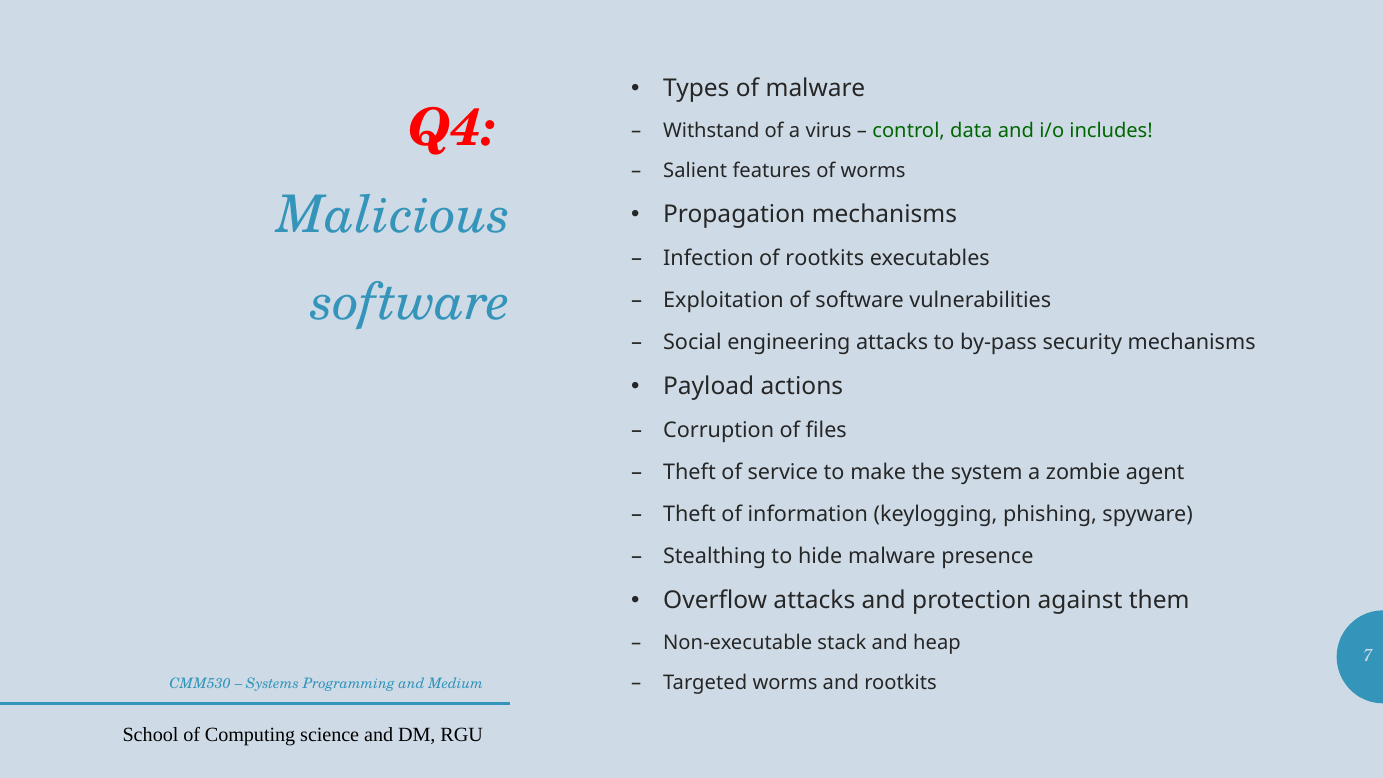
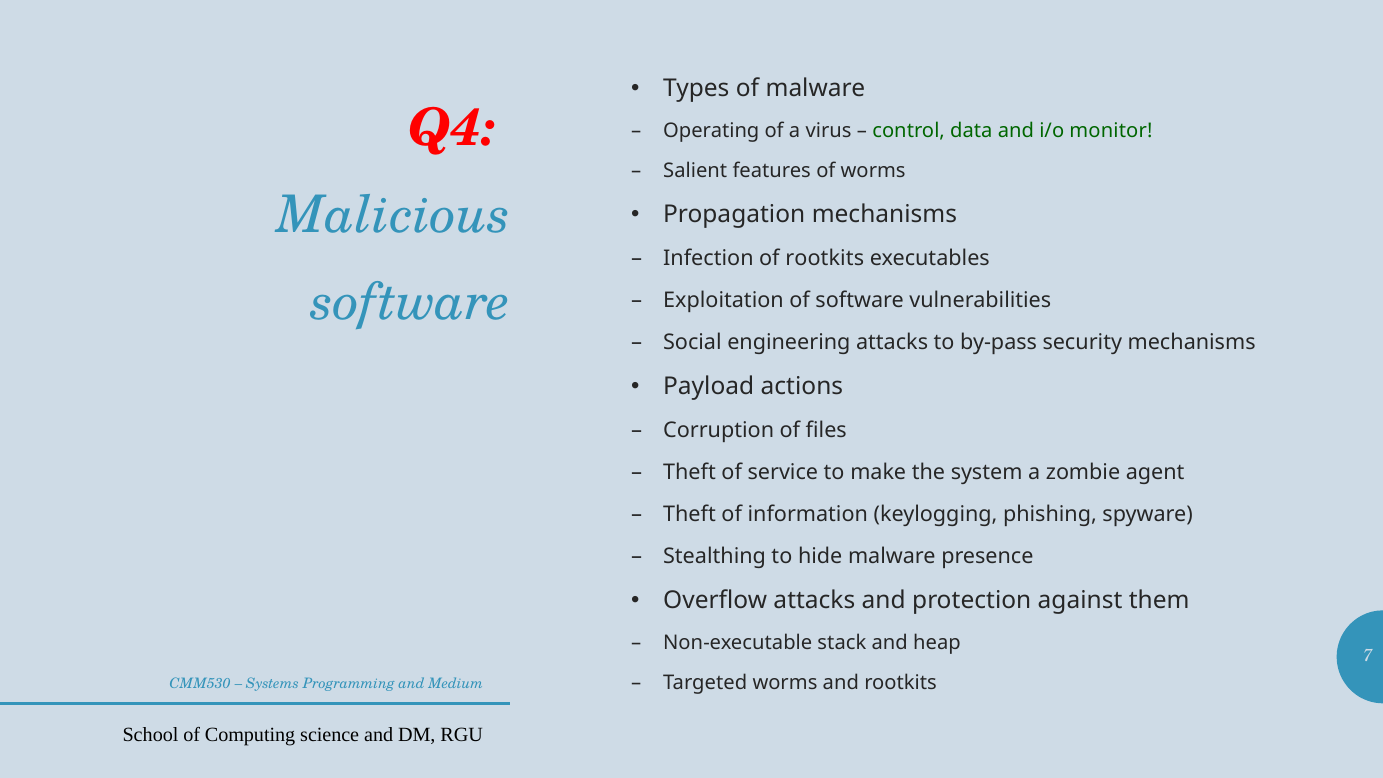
Withstand: Withstand -> Operating (711, 131)
includes: includes -> monitor (1111, 131)
